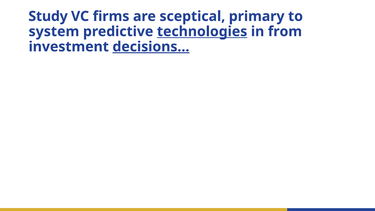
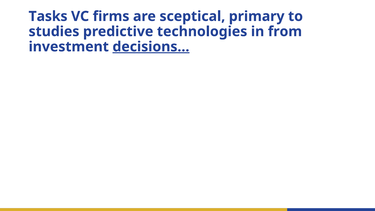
Study: Study -> Tasks (48, 16)
system: system -> studies (54, 32)
technologies underline: present -> none (202, 32)
